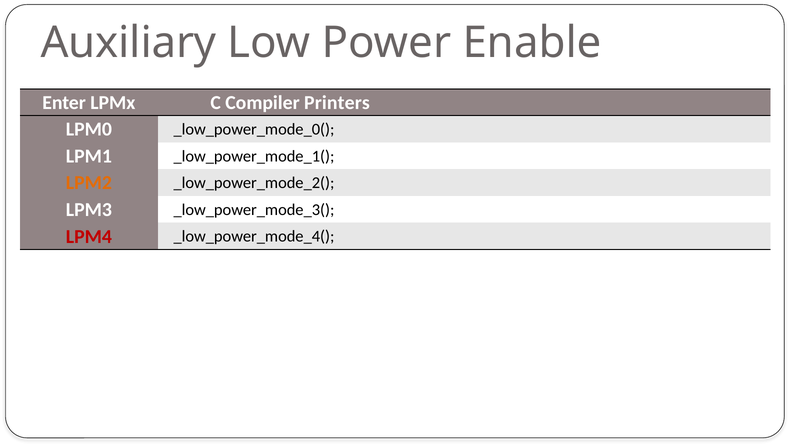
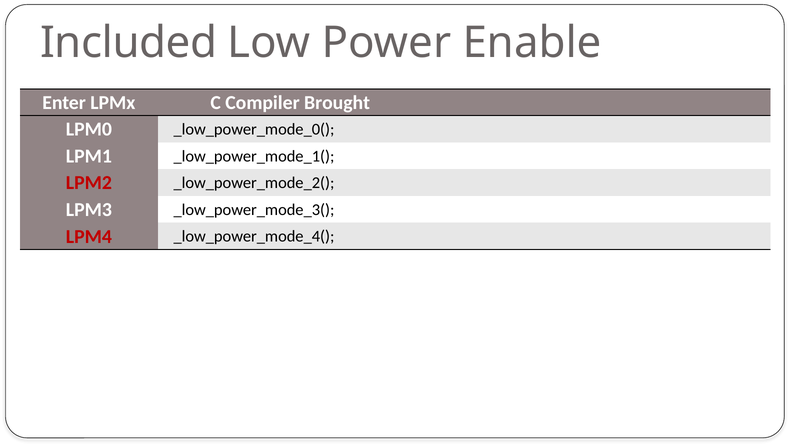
Auxiliary: Auxiliary -> Included (129, 43)
Printers: Printers -> Brought (337, 103)
LPM2 colour: orange -> red (89, 183)
